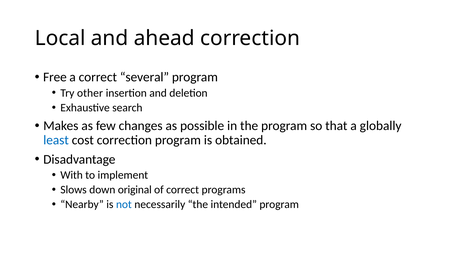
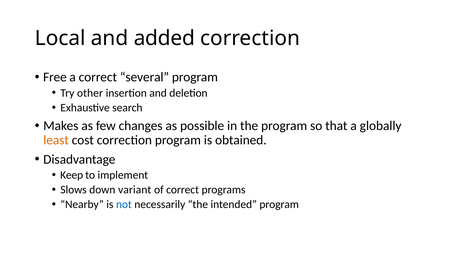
ahead: ahead -> added (164, 38)
least colour: blue -> orange (56, 140)
With: With -> Keep (72, 175)
original: original -> variant (135, 189)
